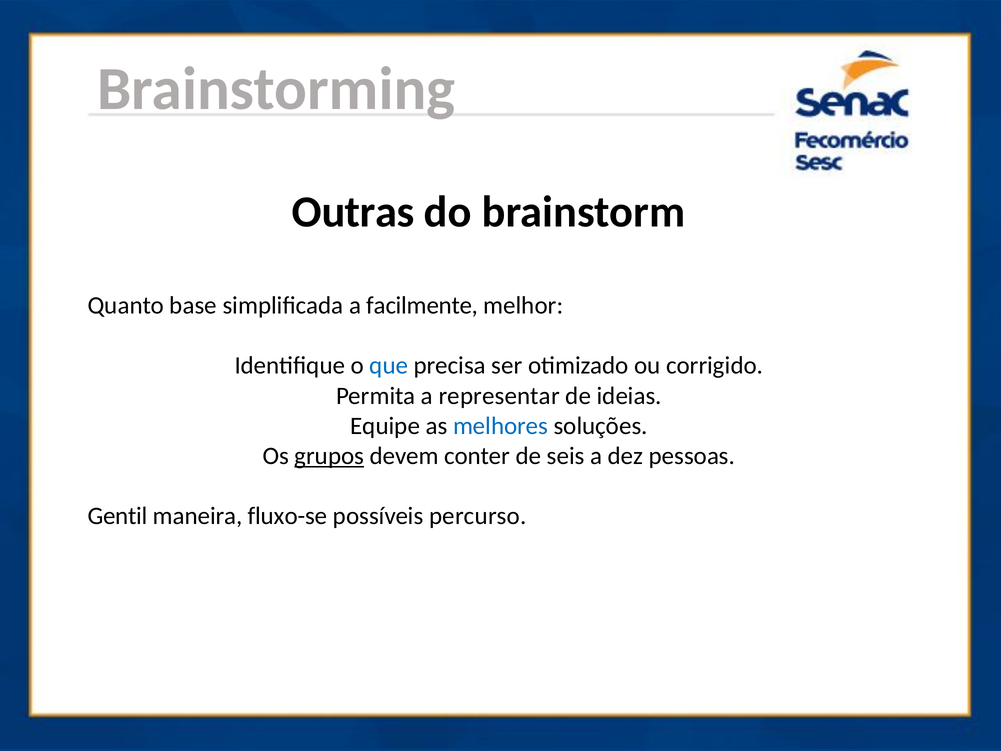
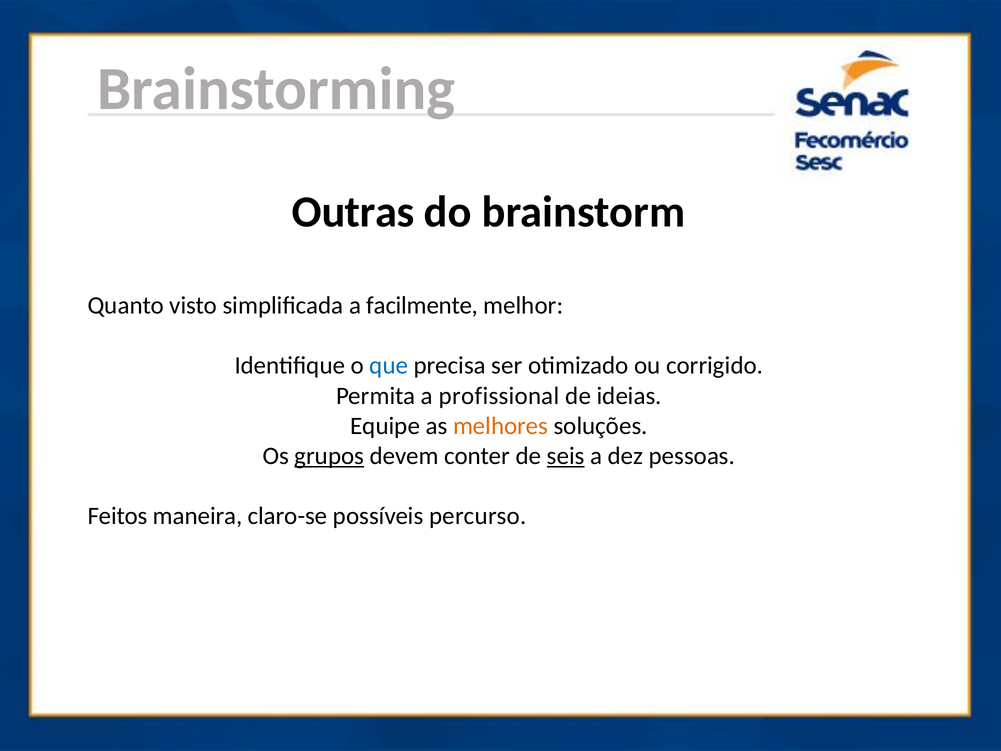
base: base -> visto (193, 306)
representar: representar -> profissional (499, 396)
melhores colour: blue -> orange (501, 426)
seis underline: none -> present (566, 456)
Gentil: Gentil -> Feitos (118, 516)
fluxo-se: fluxo-se -> claro-se (288, 516)
